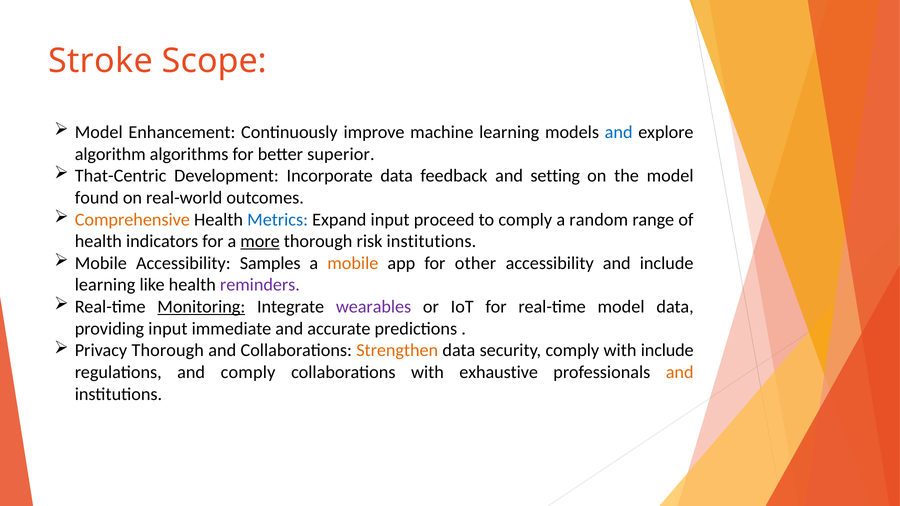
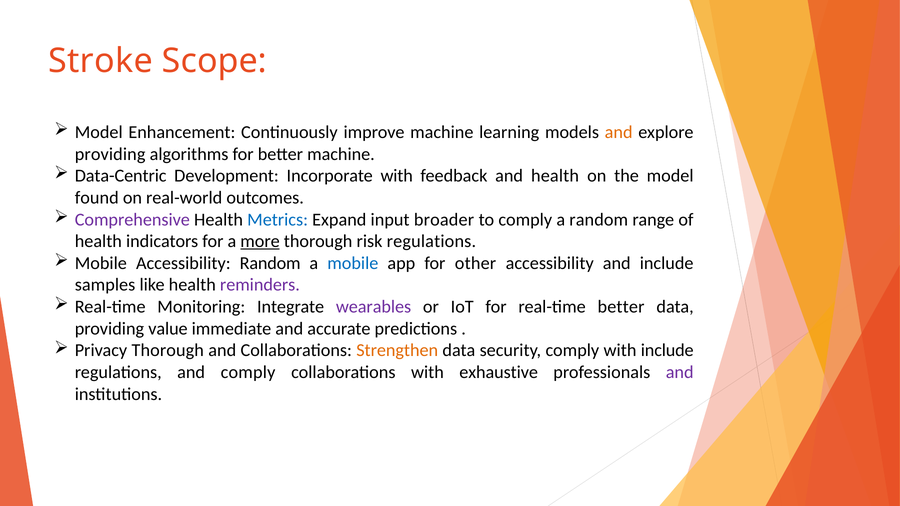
and colour: blue -> orange (619, 132)
algorithm: algorithm -> providing (110, 154)
better superior: superior -> machine (341, 154)
That-Centric: That-Centric -> Data-Centric (121, 176)
Incorporate data: data -> with (397, 176)
and setting: setting -> health (555, 176)
Comprehensive colour: orange -> purple (132, 220)
proceed: proceed -> broader (444, 220)
risk institutions: institutions -> regulations (431, 241)
Accessibility Samples: Samples -> Random (270, 263)
mobile colour: orange -> blue (353, 263)
learning: learning -> samples (105, 285)
Monitoring underline: present -> none (201, 307)
real-time model: model -> better (621, 307)
providing input: input -> value (168, 329)
and colour: orange -> purple (680, 372)
